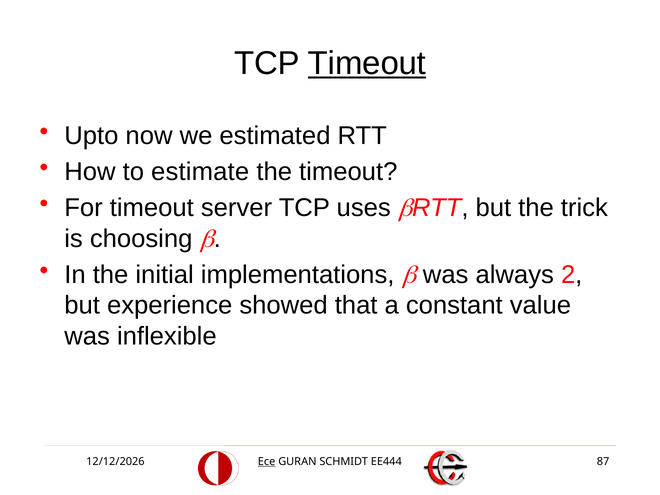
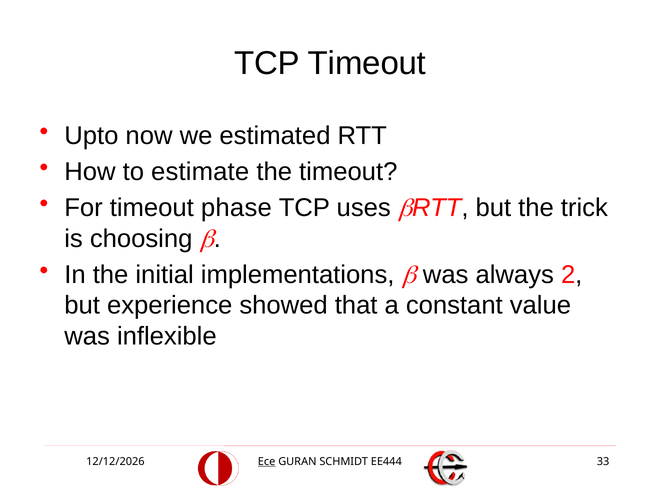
Timeout underline: present -> none (367, 63)
server: server -> phase (236, 208)
87: 87 -> 33 (603, 461)
